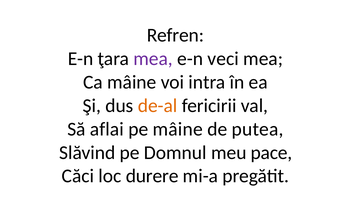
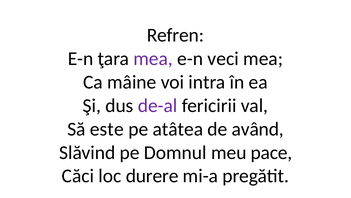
de-al colour: orange -> purple (158, 105)
aflai: aflai -> este (107, 129)
pe mâine: mâine -> atâtea (178, 129)
putea: putea -> având (258, 129)
